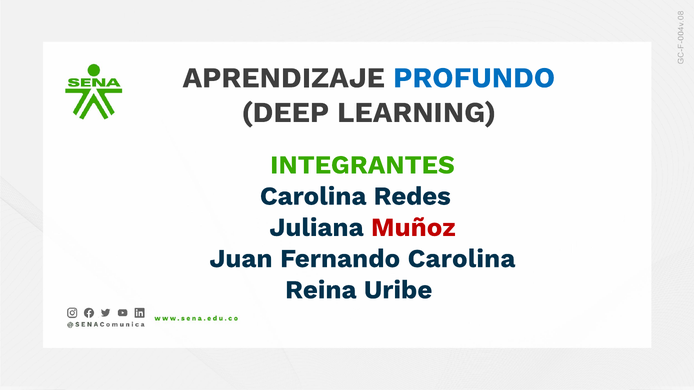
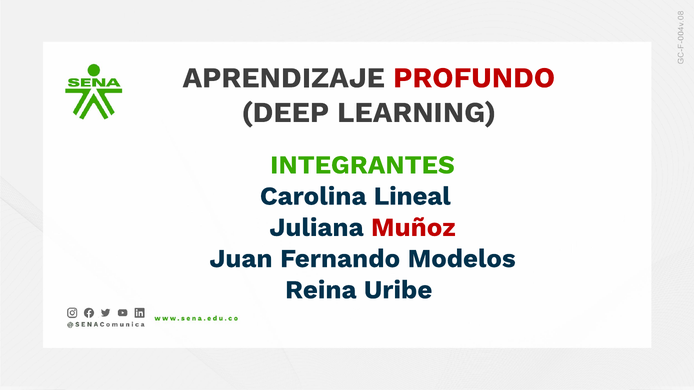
PROFUNDO colour: blue -> red (474, 78)
Redes: Redes -> Lineal (412, 196)
Fernando Carolina: Carolina -> Modelos (462, 259)
